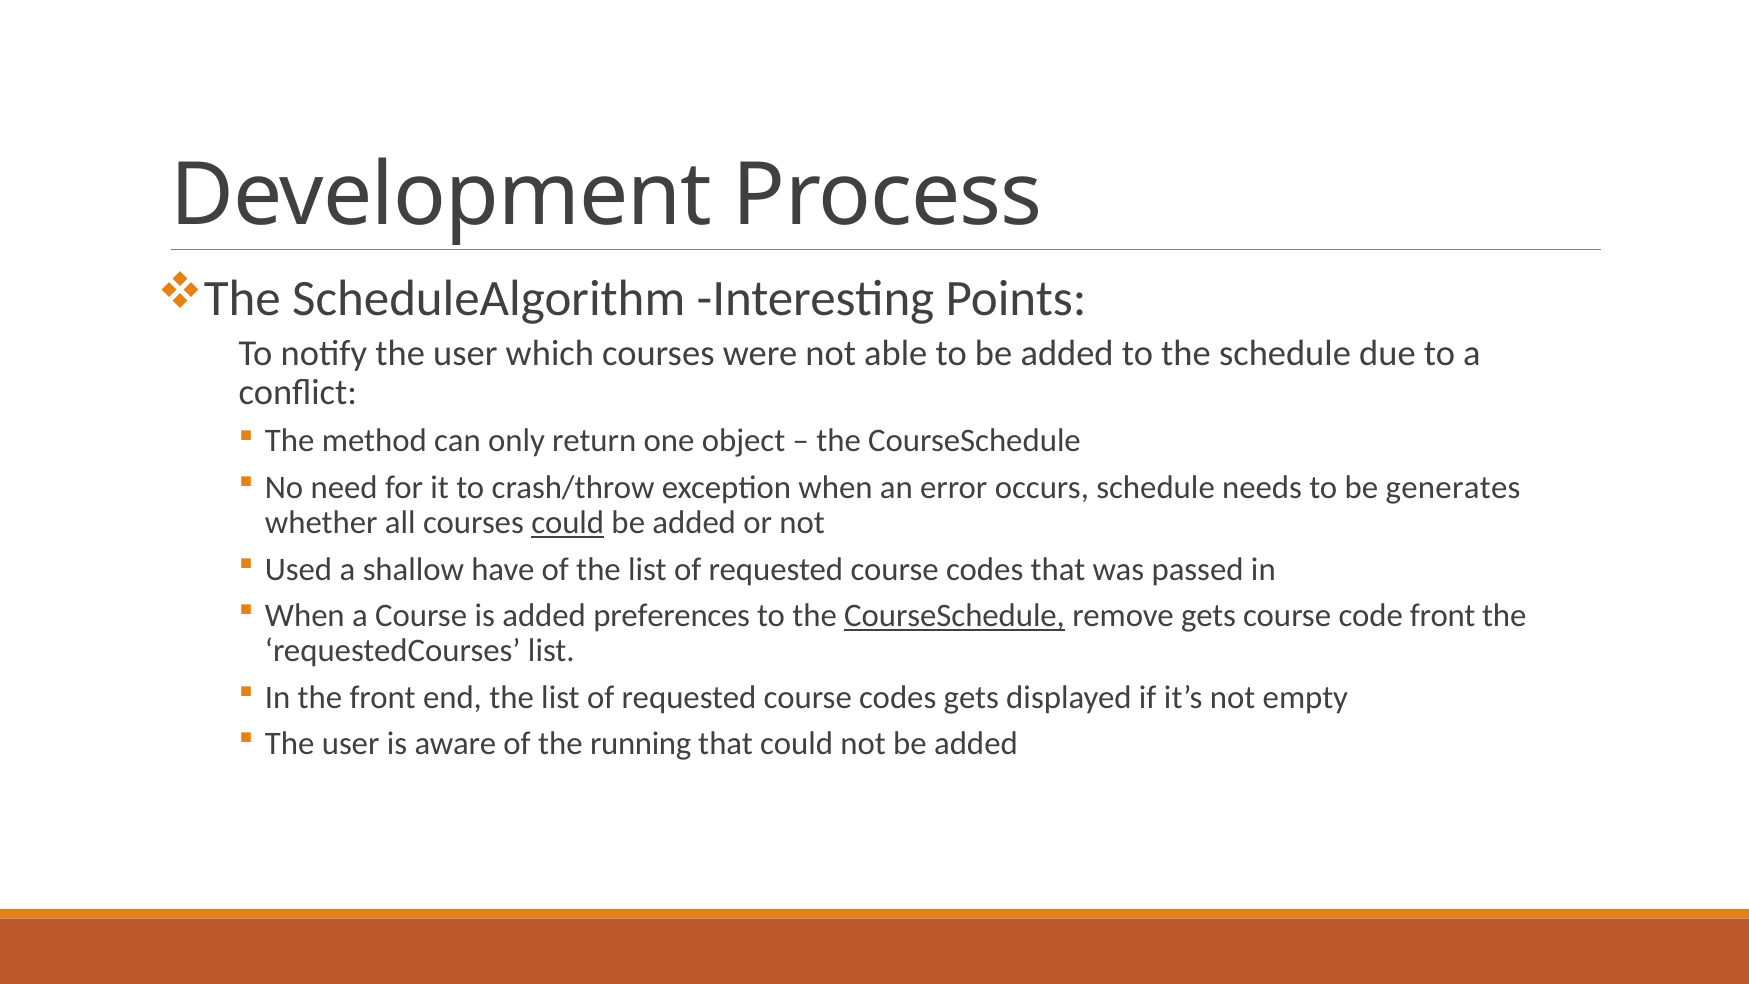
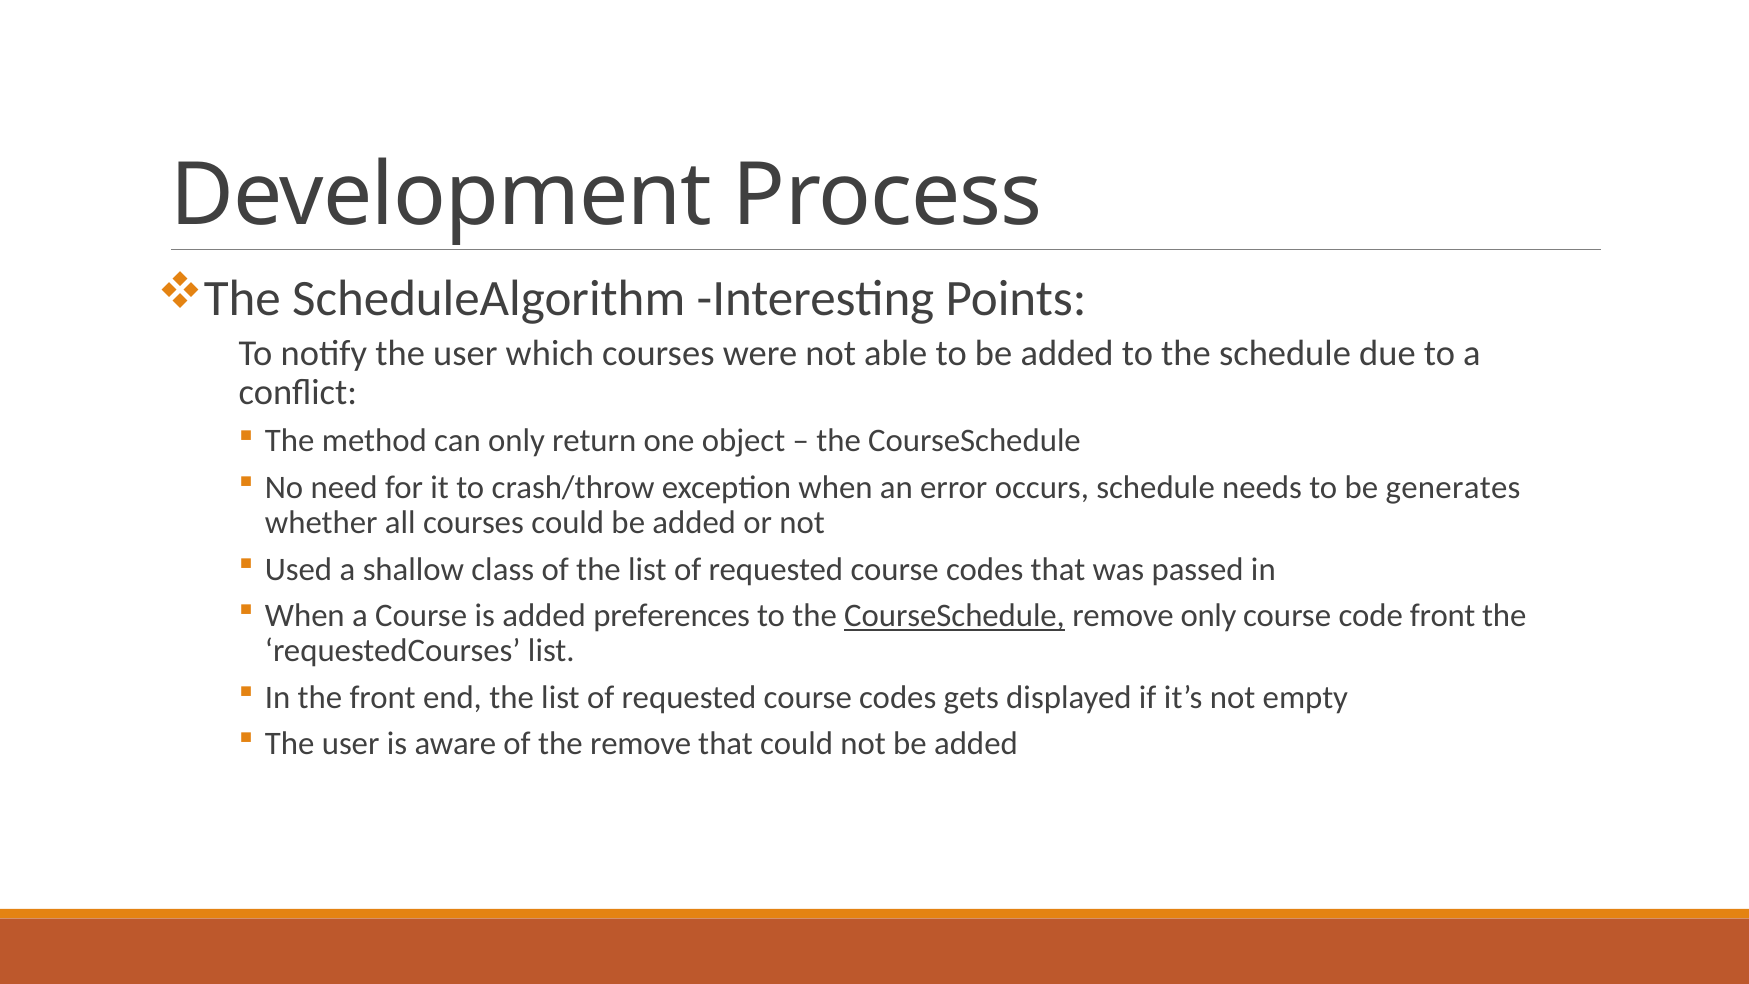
could underline: present -> none (568, 523)
have: have -> class (503, 569)
remove gets: gets -> only (1209, 616)
the running: running -> remove (641, 744)
